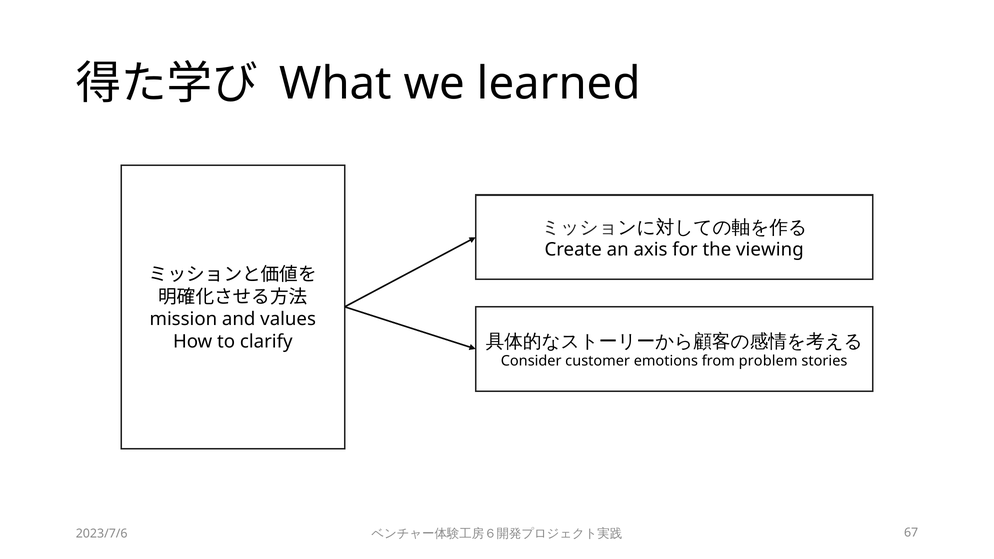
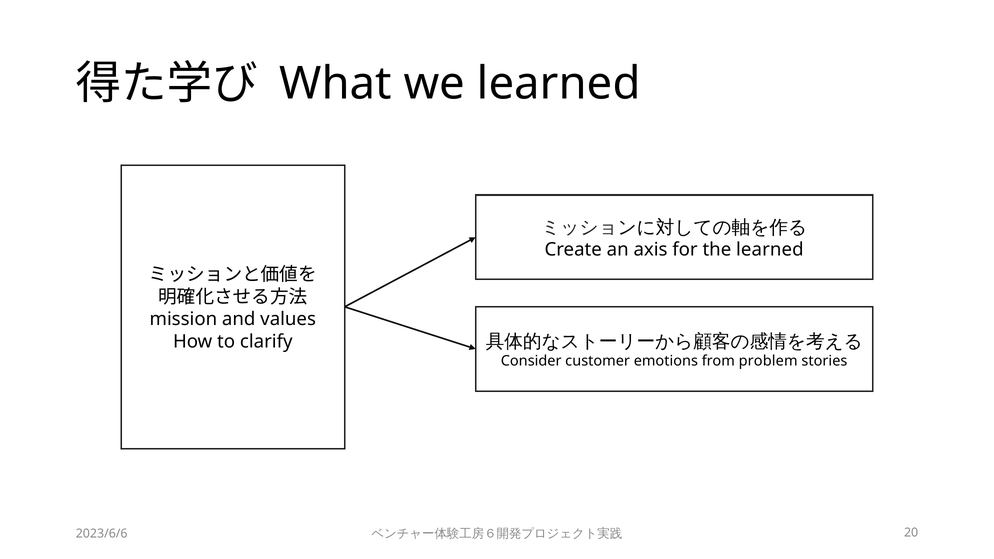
the viewing: viewing -> learned (770, 250)
2023/7/6: 2023/7/6 -> 2023/6/6 (102, 534)
67: 67 -> 20 (911, 533)
